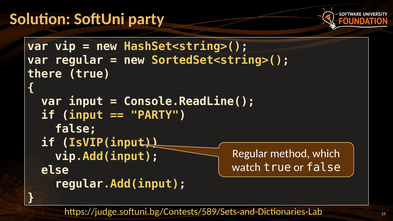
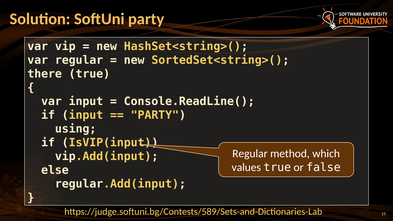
false: false -> using (76, 129)
watch: watch -> values (246, 167)
